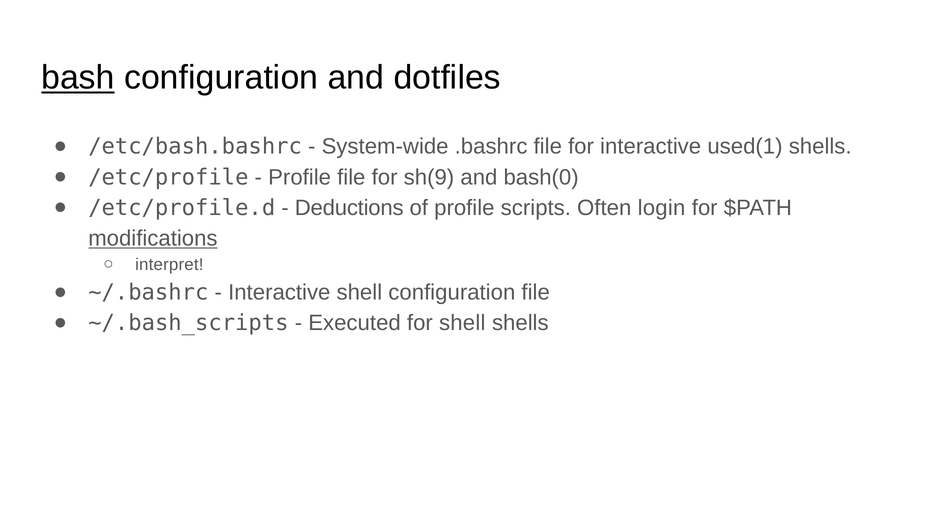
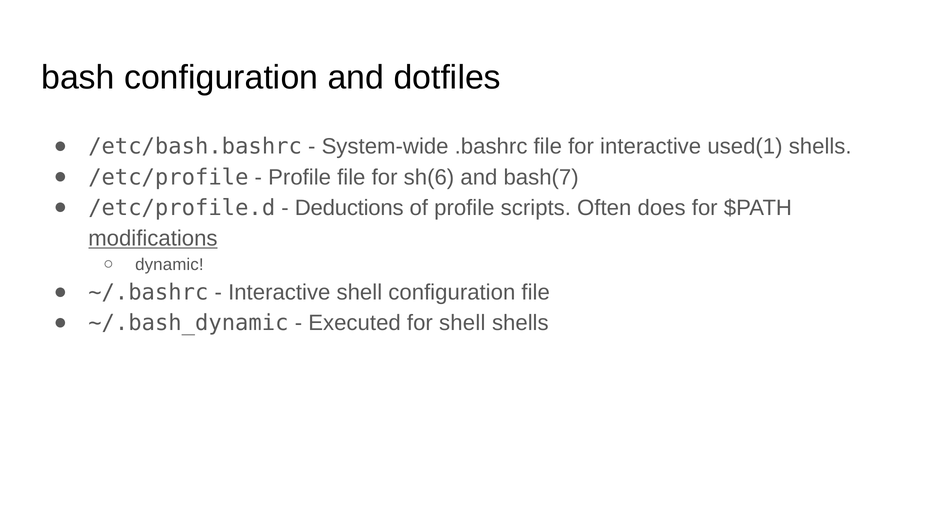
bash underline: present -> none (78, 78)
sh(9: sh(9 -> sh(6 (429, 177)
bash(0: bash(0 -> bash(7 (541, 177)
login: login -> does (662, 208)
interpret: interpret -> dynamic (169, 264)
~/.bash_scripts: ~/.bash_scripts -> ~/.bash_dynamic (188, 323)
